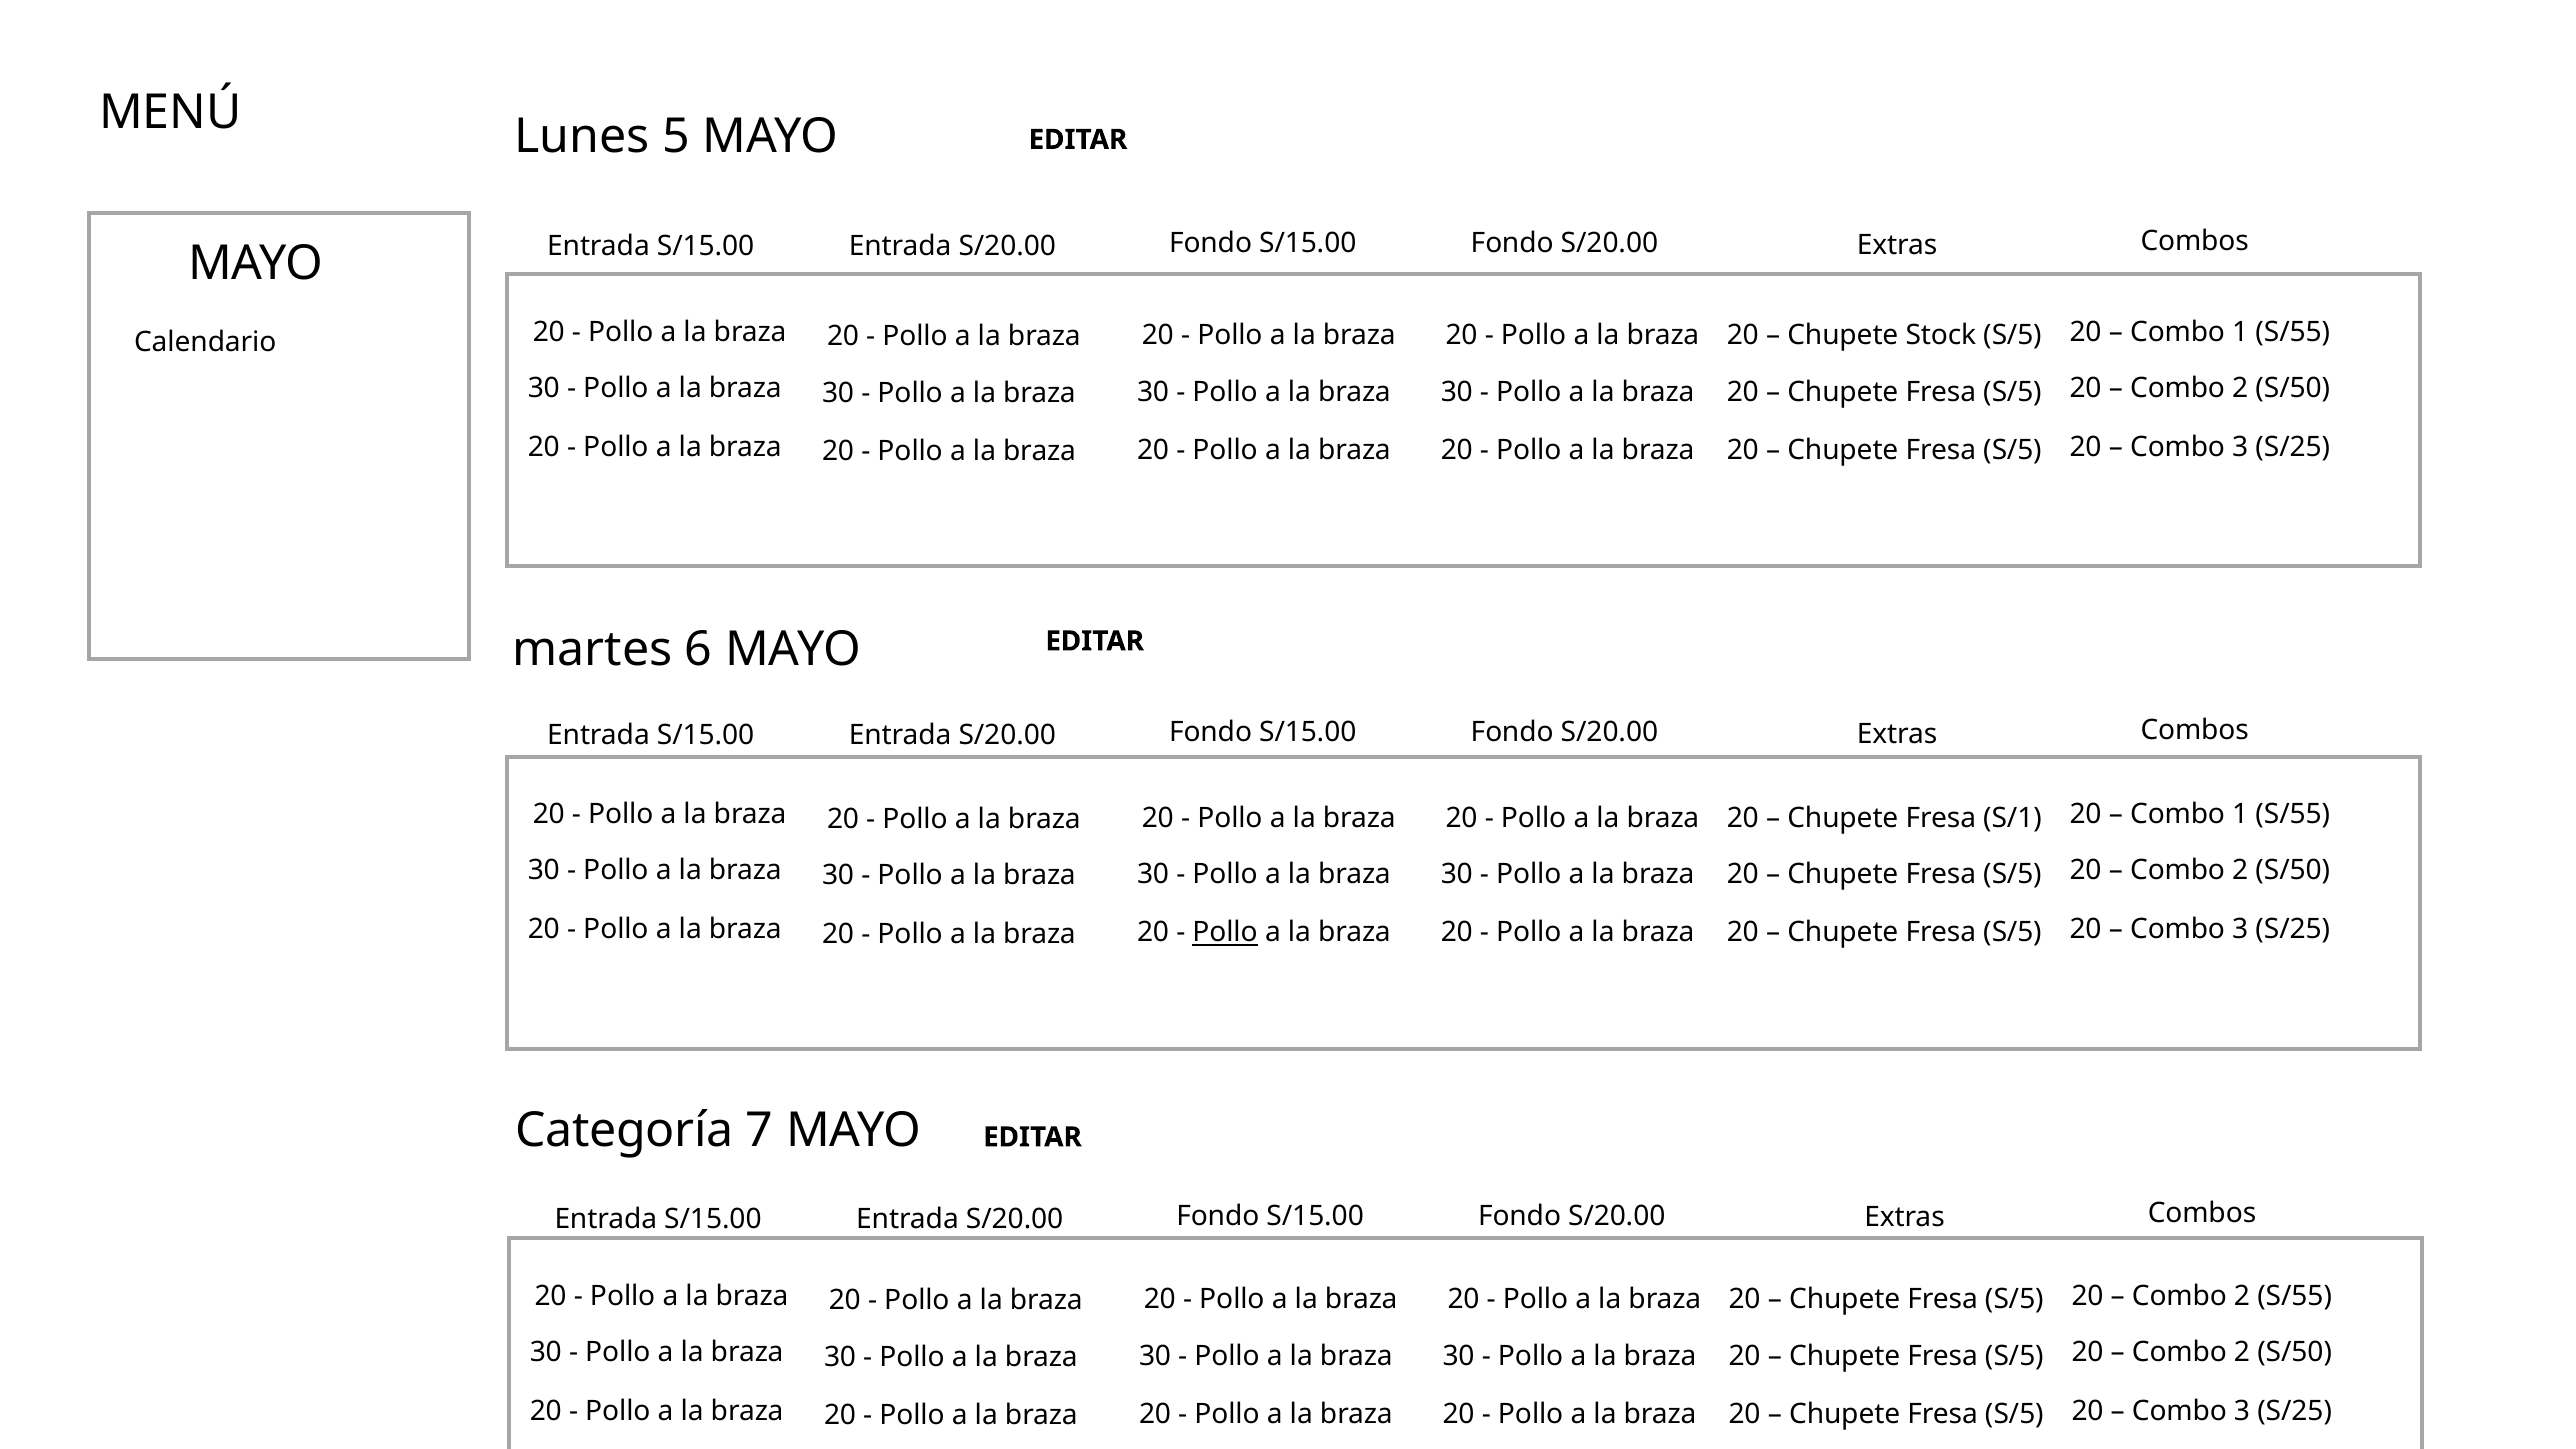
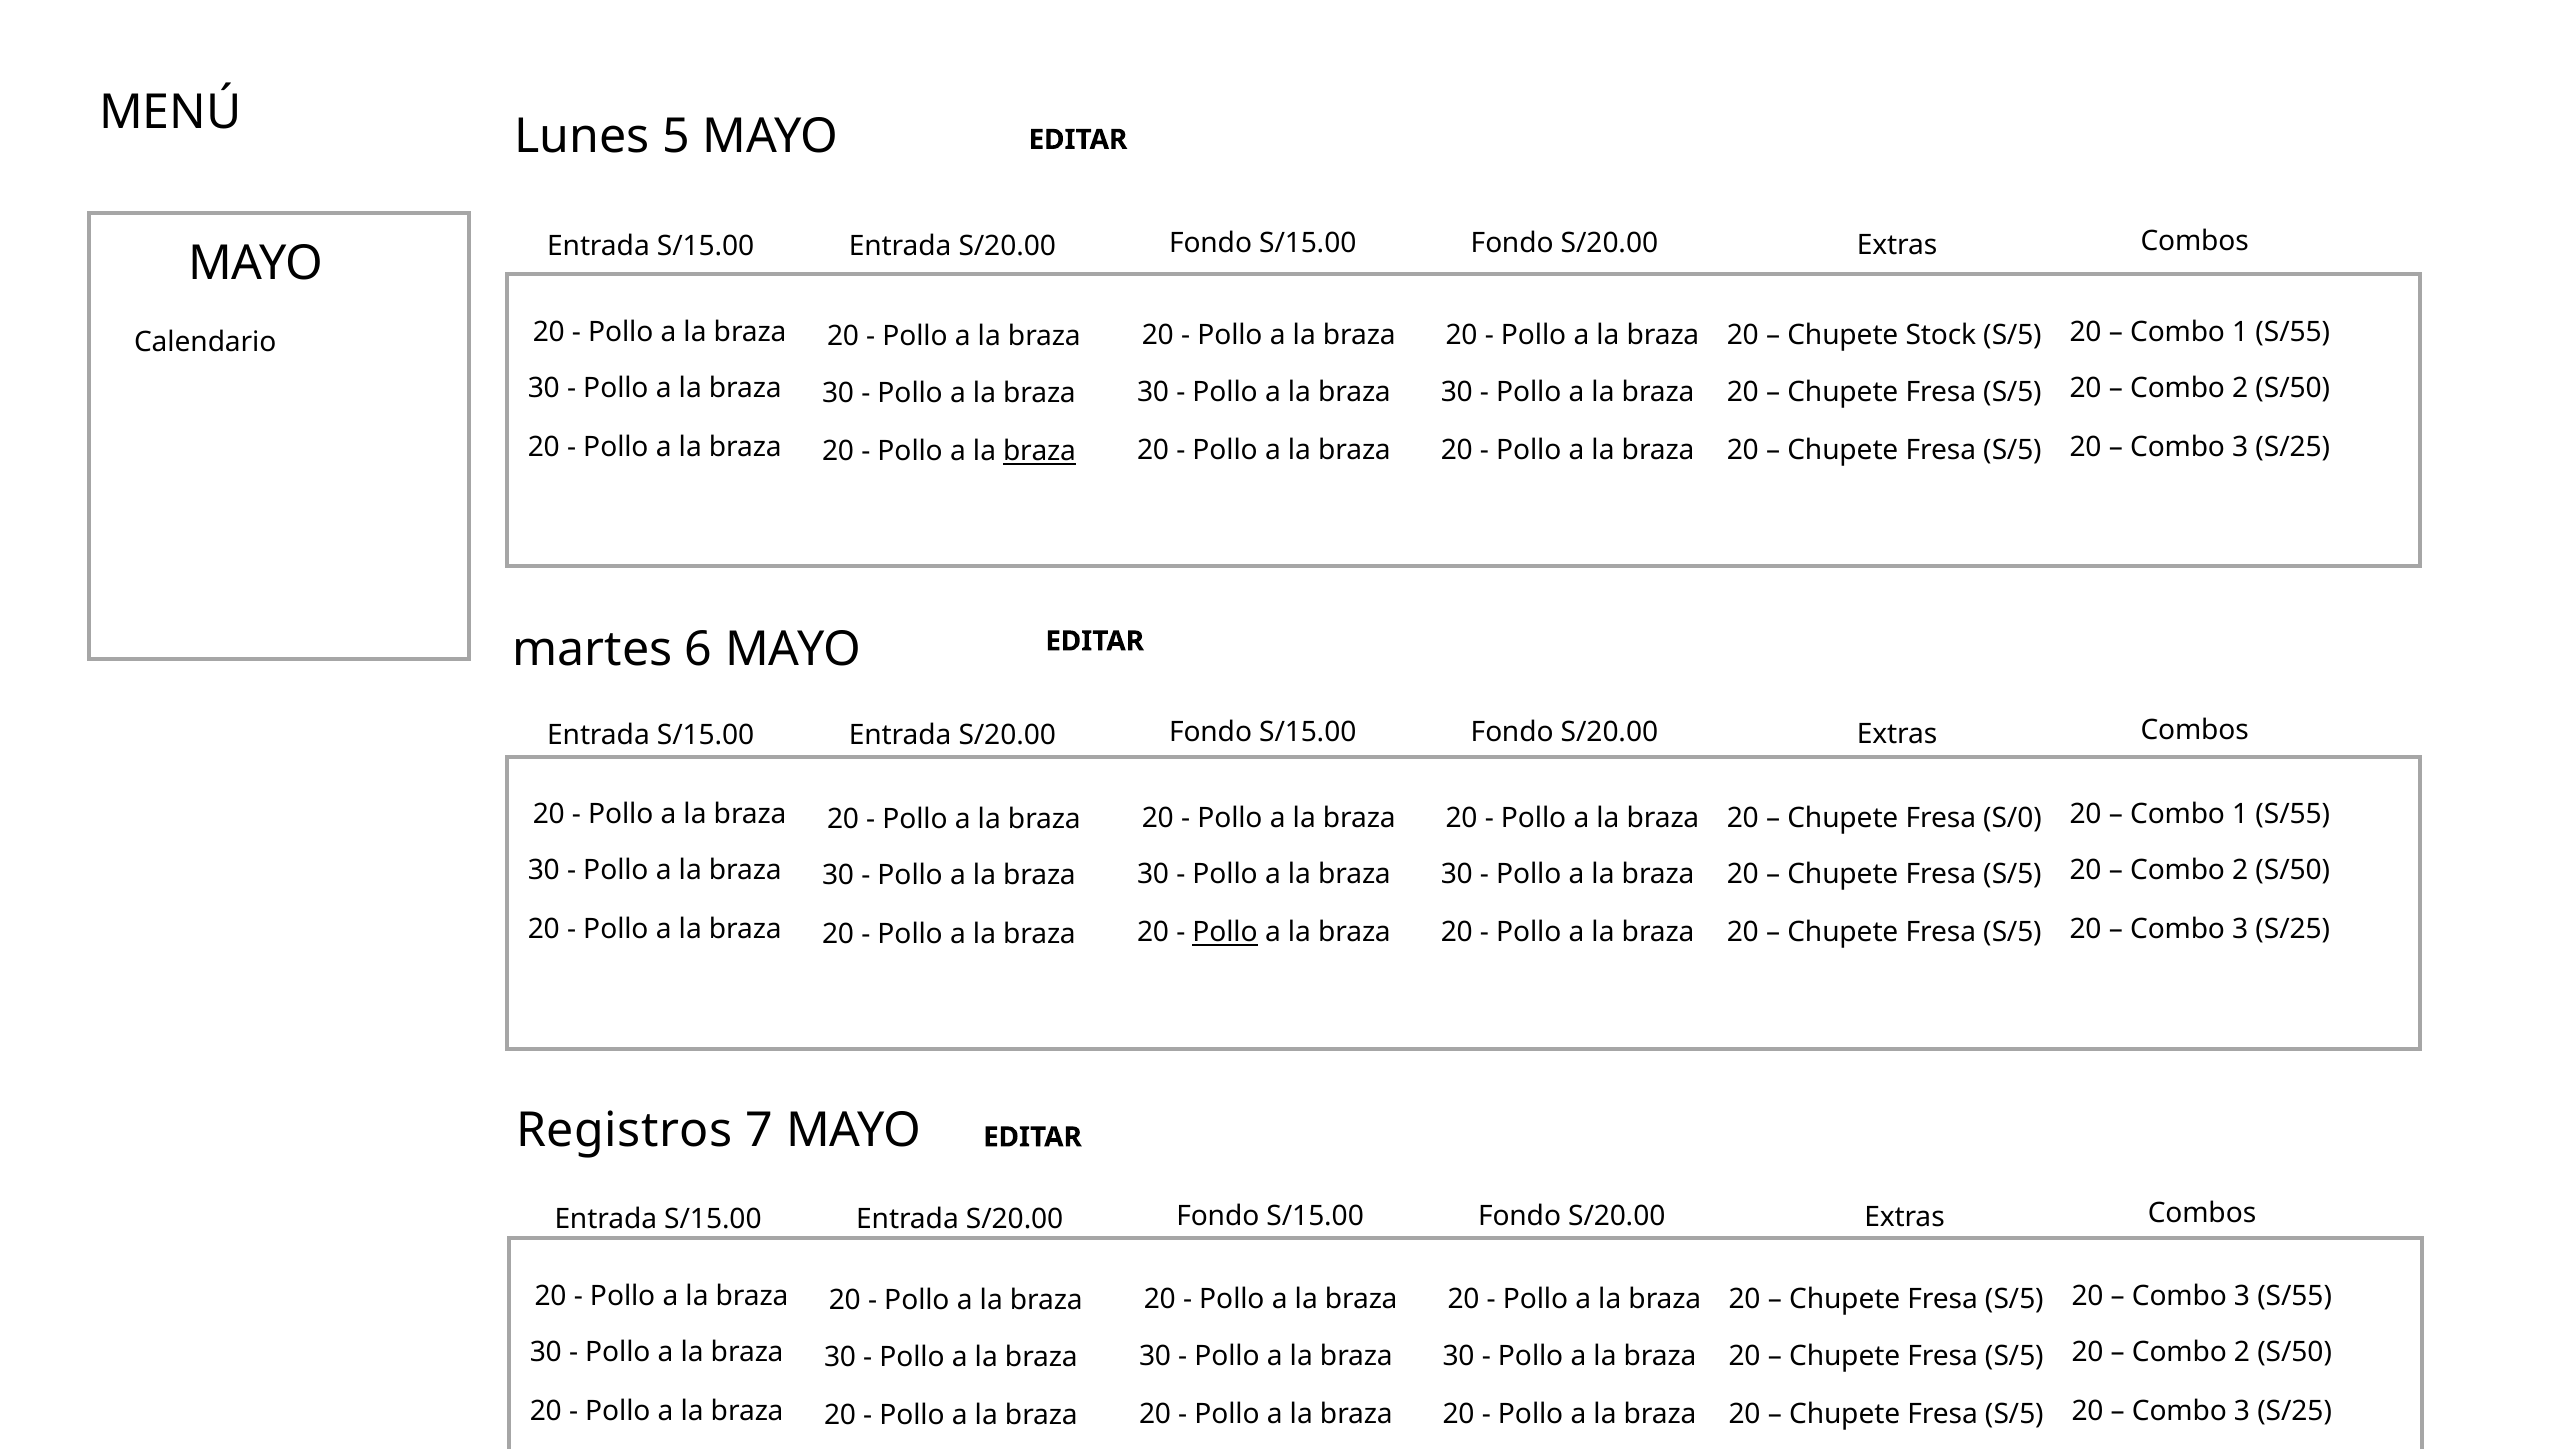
braza underline: none -> present (1040, 452)
S/1: S/1 -> S/0 (2012, 818)
Categoría: Categoría -> Registros (624, 1131)
2: 2 -> 3 (2242, 1296)
